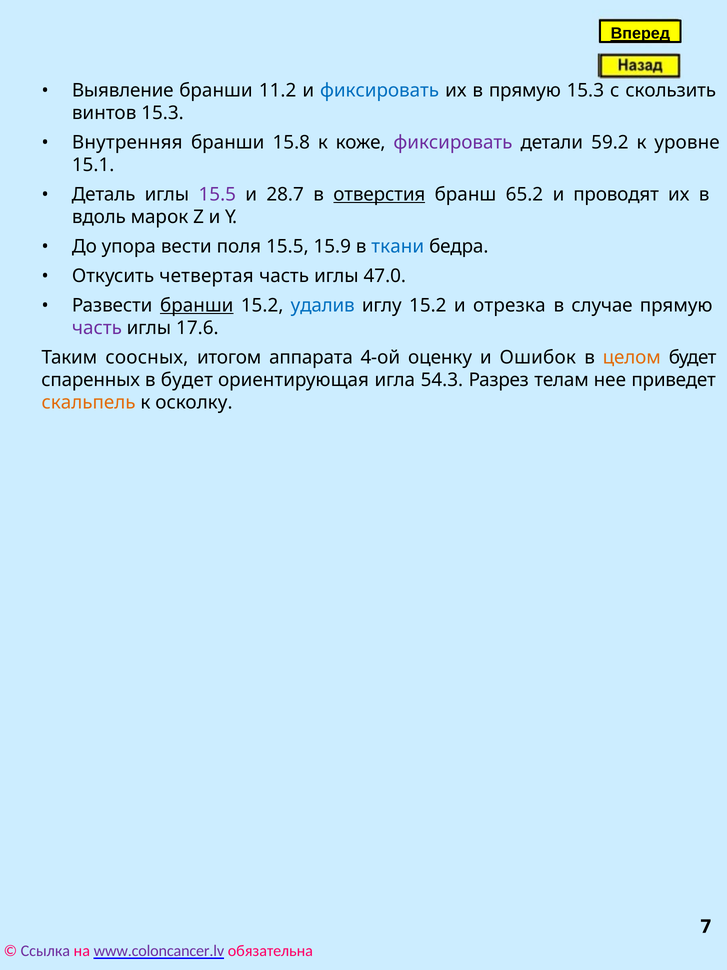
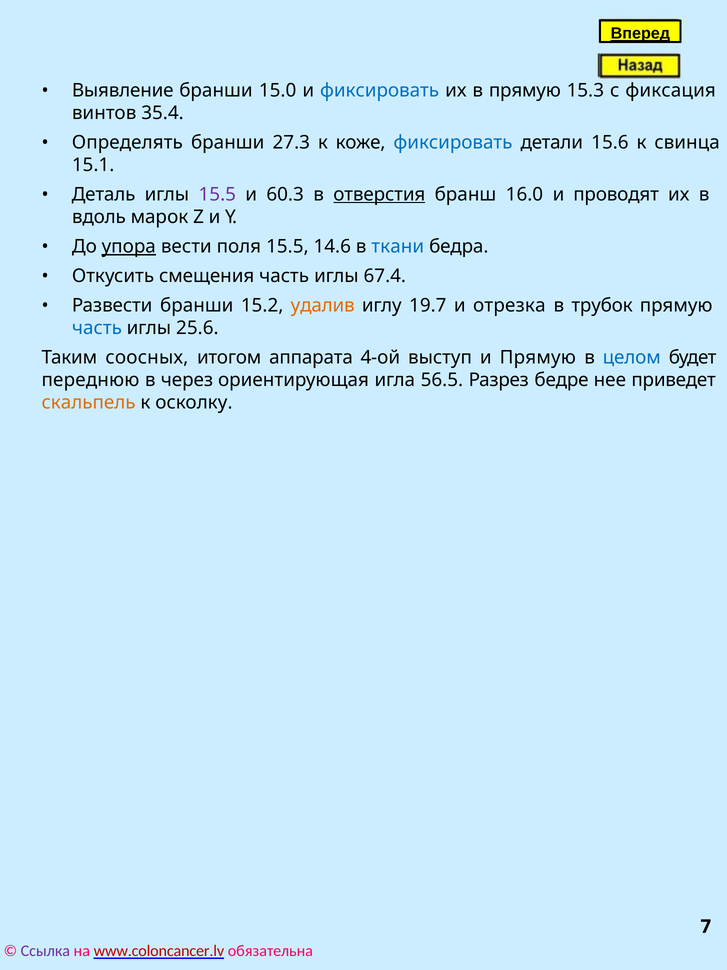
11.2: 11.2 -> 15.0 (278, 90)
скользить: скользить -> фиксация (671, 90)
винтов 15.3: 15.3 -> 35.4 (163, 113)
Внутренняя: Внутренняя -> Определять (127, 142)
15.8: 15.8 -> 27.3 (291, 142)
фиксировать colour: purple -> blue (453, 142)
59.2: 59.2 -> 15.6 (610, 142)
уровне: уровне -> свинца (687, 142)
28.7: 28.7 -> 60.3 (285, 194)
65.2: 65.2 -> 16.0 (524, 194)
упора underline: none -> present (129, 246)
15.9: 15.9 -> 14.6 (332, 246)
четвертая: четвертая -> смещения (207, 276)
47.0: 47.0 -> 67.4 (385, 276)
бранши underline: present -> none (197, 305)
удалив colour: blue -> orange (323, 305)
иглу 15.2: 15.2 -> 19.7 (428, 305)
случае: случае -> трубок (602, 305)
часть colour: purple -> blue (97, 328)
17.6: 17.6 -> 25.6 (197, 328)
оценку: оценку -> выступ (440, 357)
и Ошибок: Ошибок -> Прямую (538, 357)
целом colour: orange -> blue (632, 357)
спаренных: спаренных -> переднюю (90, 380)
в будет: будет -> через (187, 380)
54.3: 54.3 -> 56.5 (442, 380)
телам: телам -> бедре (562, 380)
www.coloncancer.lv colour: purple -> red (159, 950)
